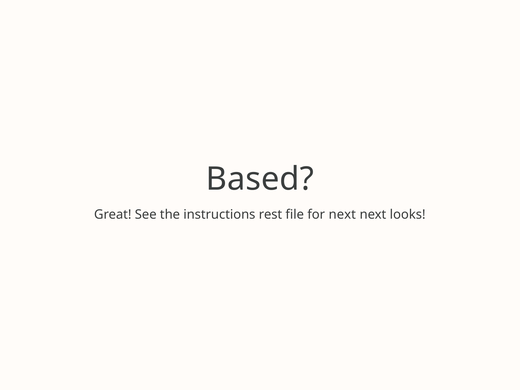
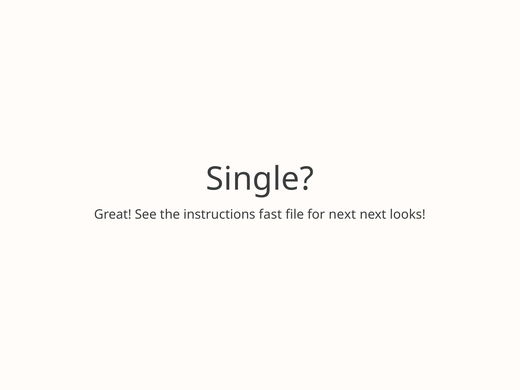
Based: Based -> Single (260, 179)
rest: rest -> fast (270, 214)
